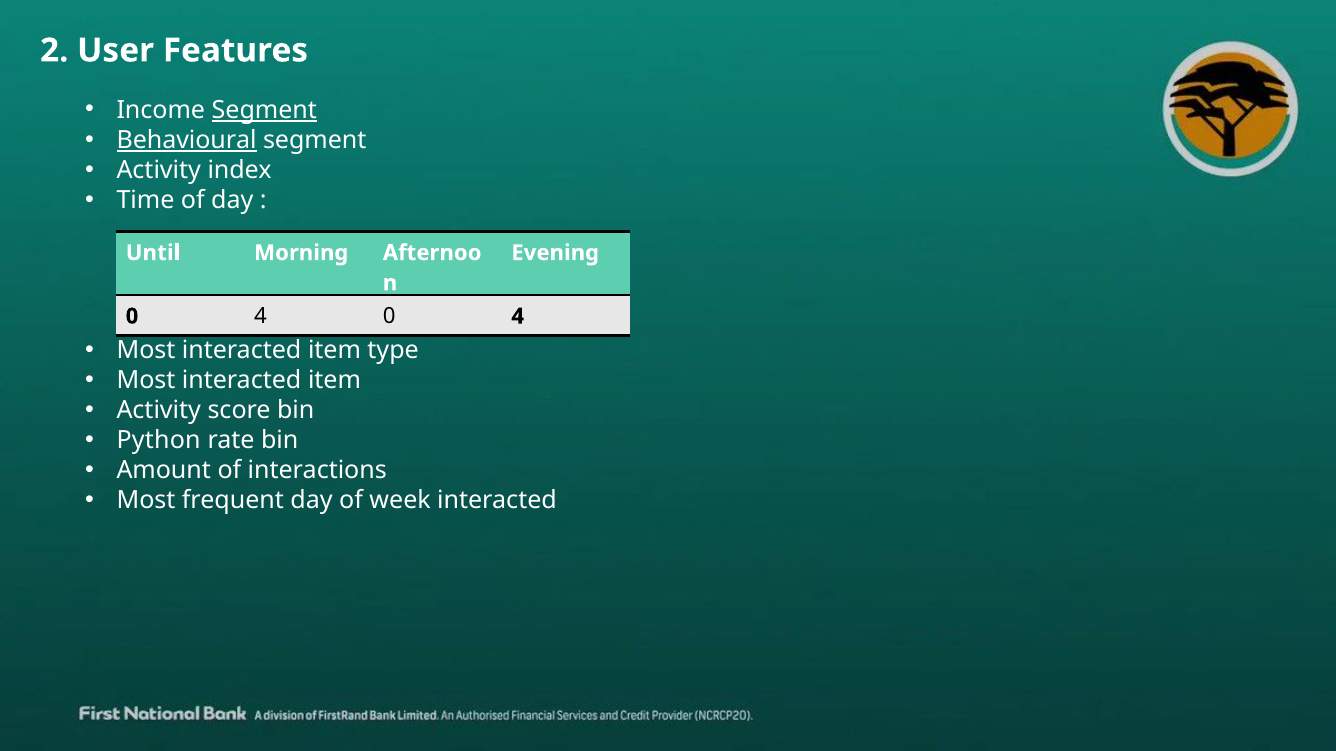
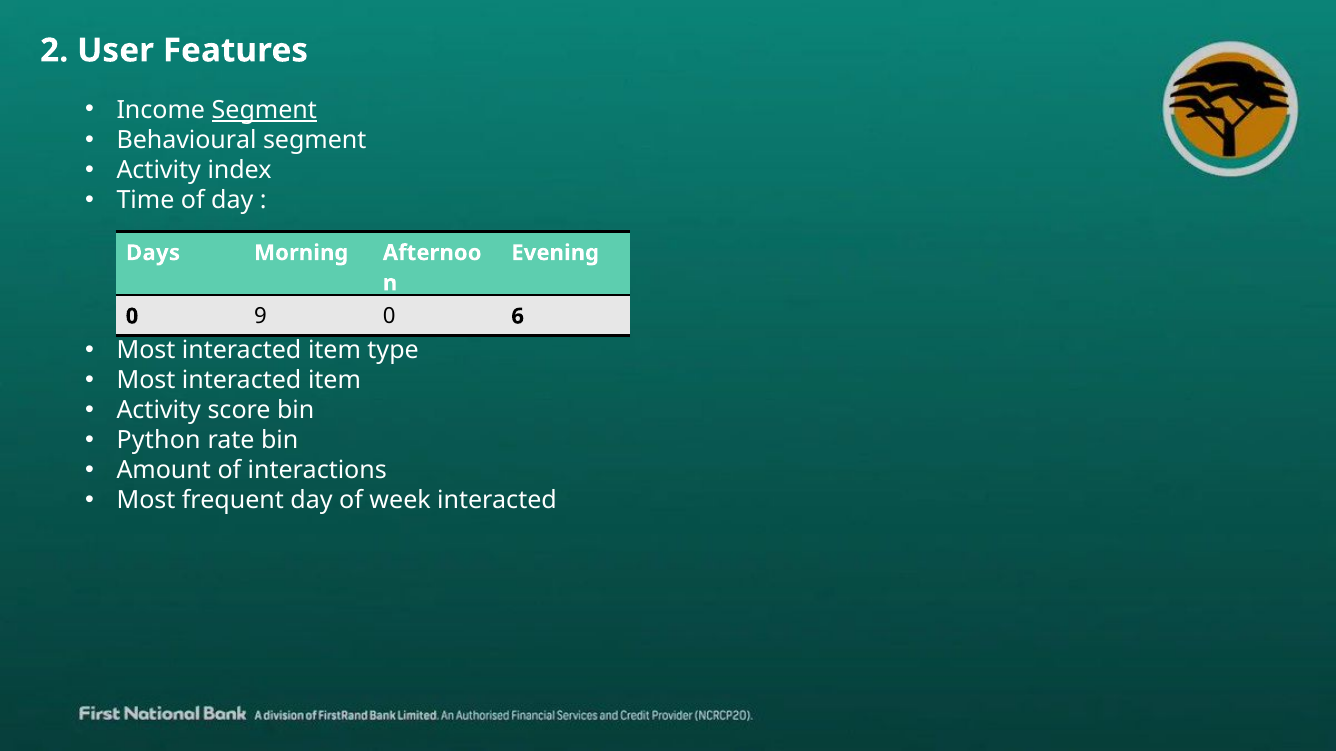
Behavioural underline: present -> none (187, 140)
Until: Until -> Days (153, 253)
4: 4 -> 9 (261, 316)
4: 4 -> 6 (518, 316)
